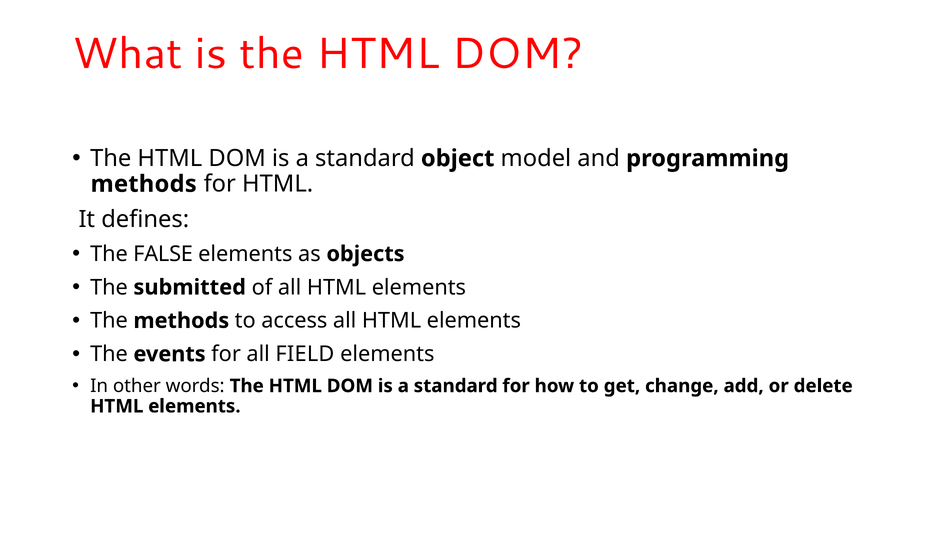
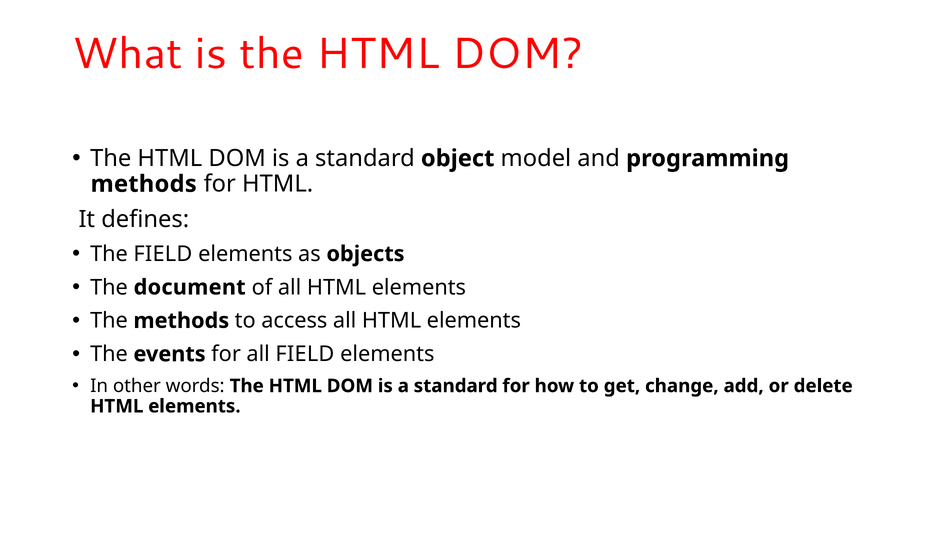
The FALSE: FALSE -> FIELD (163, 254)
submitted: submitted -> document (190, 287)
